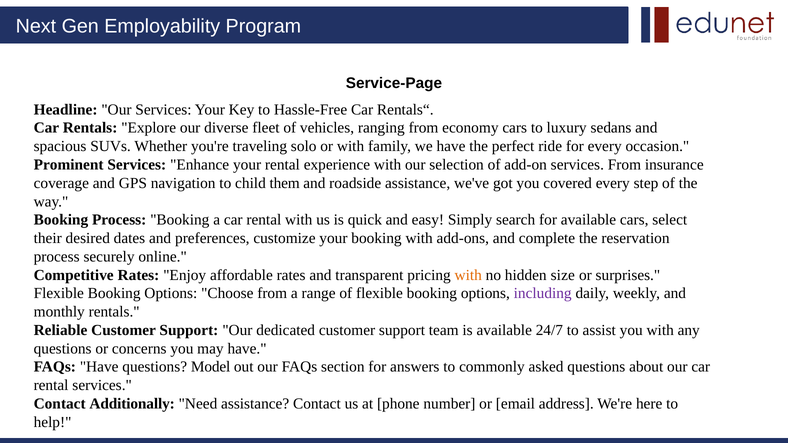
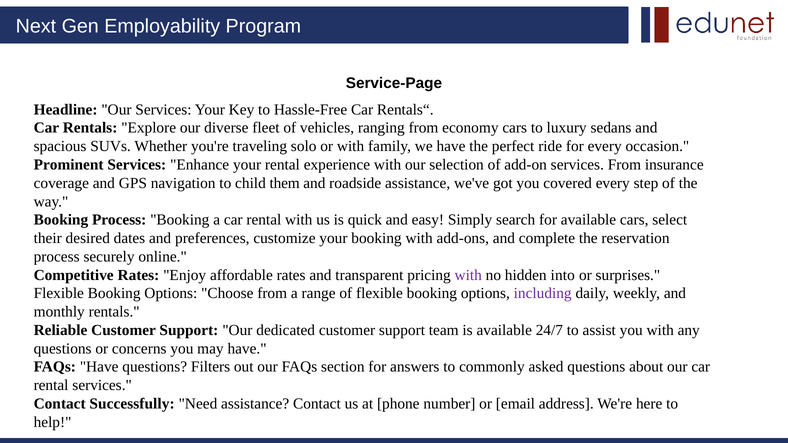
with colour: orange -> purple (468, 275)
size: size -> into (563, 275)
Model: Model -> Filters (211, 367)
Additionally: Additionally -> Successfully (132, 404)
